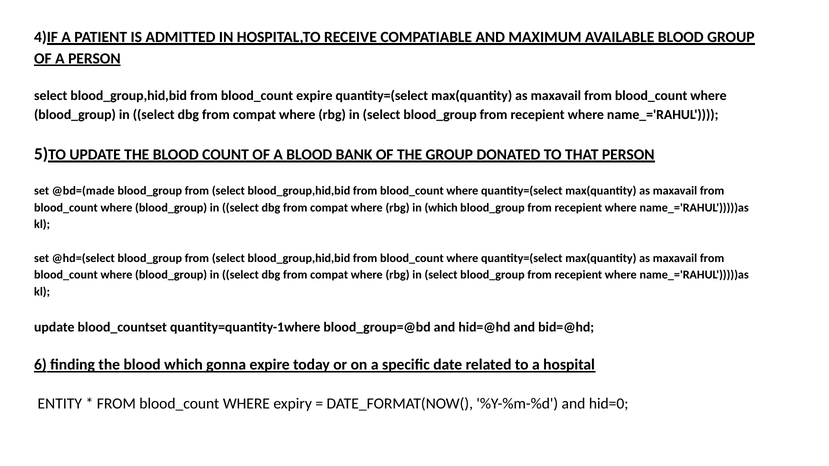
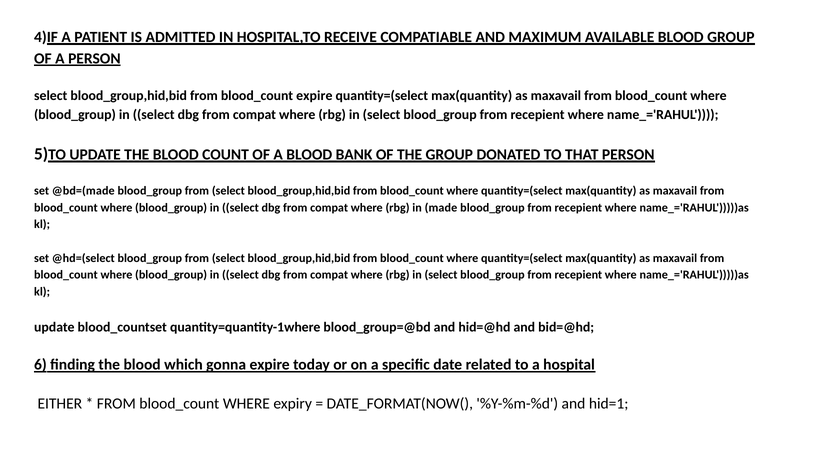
in which: which -> made (441, 208)
ENTITY: ENTITY -> EITHER (60, 404)
hid=0: hid=0 -> hid=1 (609, 404)
